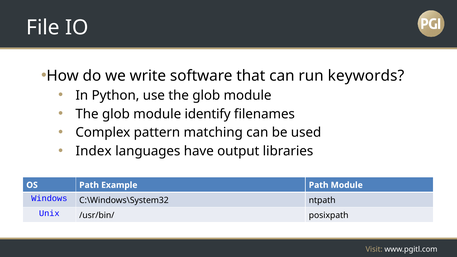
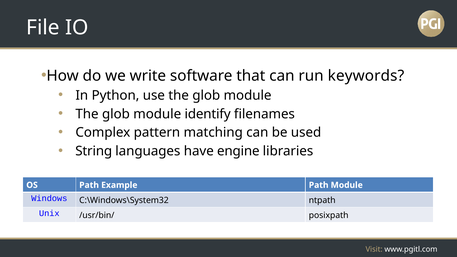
Index: Index -> String (94, 151)
output: output -> engine (238, 151)
